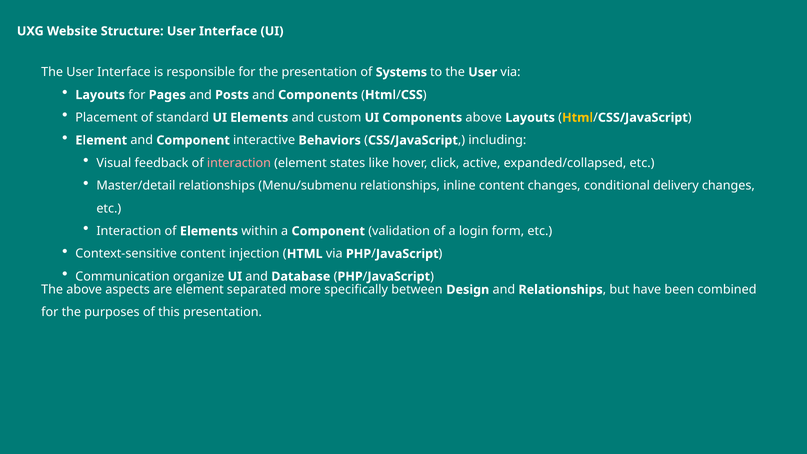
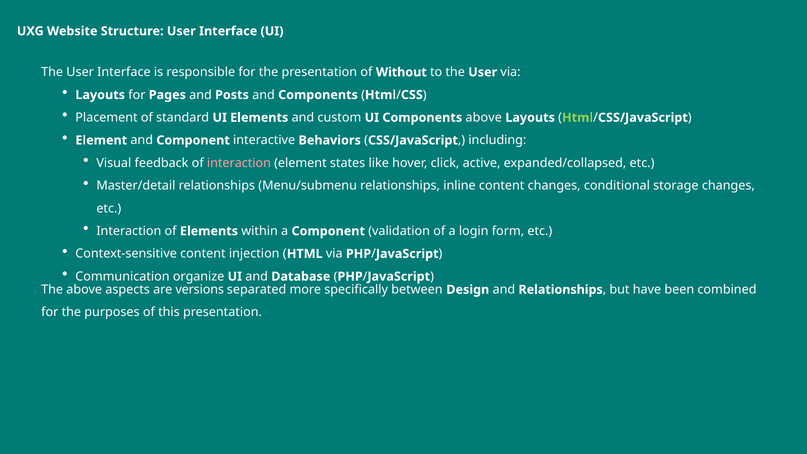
Systems: Systems -> Without (401, 72)
Html colour: yellow -> light green (578, 118)
delivery: delivery -> storage (676, 186)
are element: element -> versions (200, 290)
